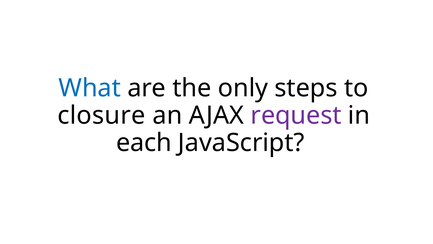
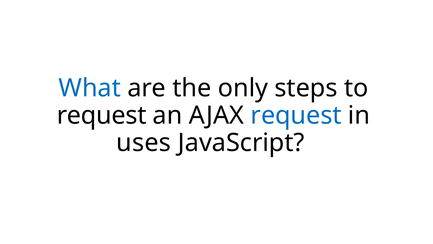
closure: closure -> request (102, 115)
request colour: purple -> blue (296, 115)
each: each -> uses (144, 143)
